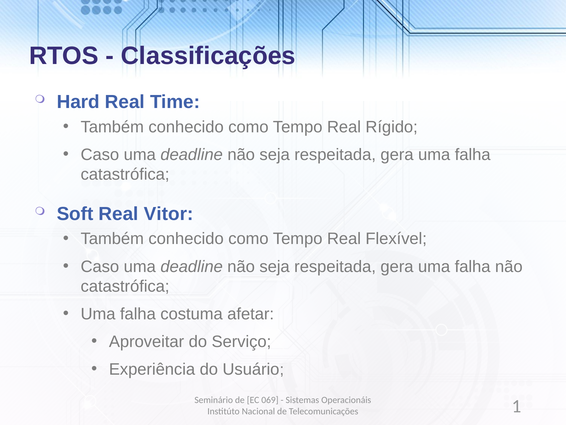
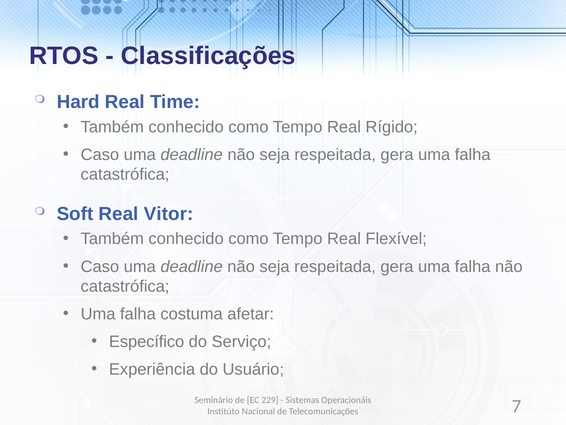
Aproveitar: Aproveitar -> Específico (147, 341)
069: 069 -> 229 (270, 400)
1: 1 -> 7 (517, 406)
